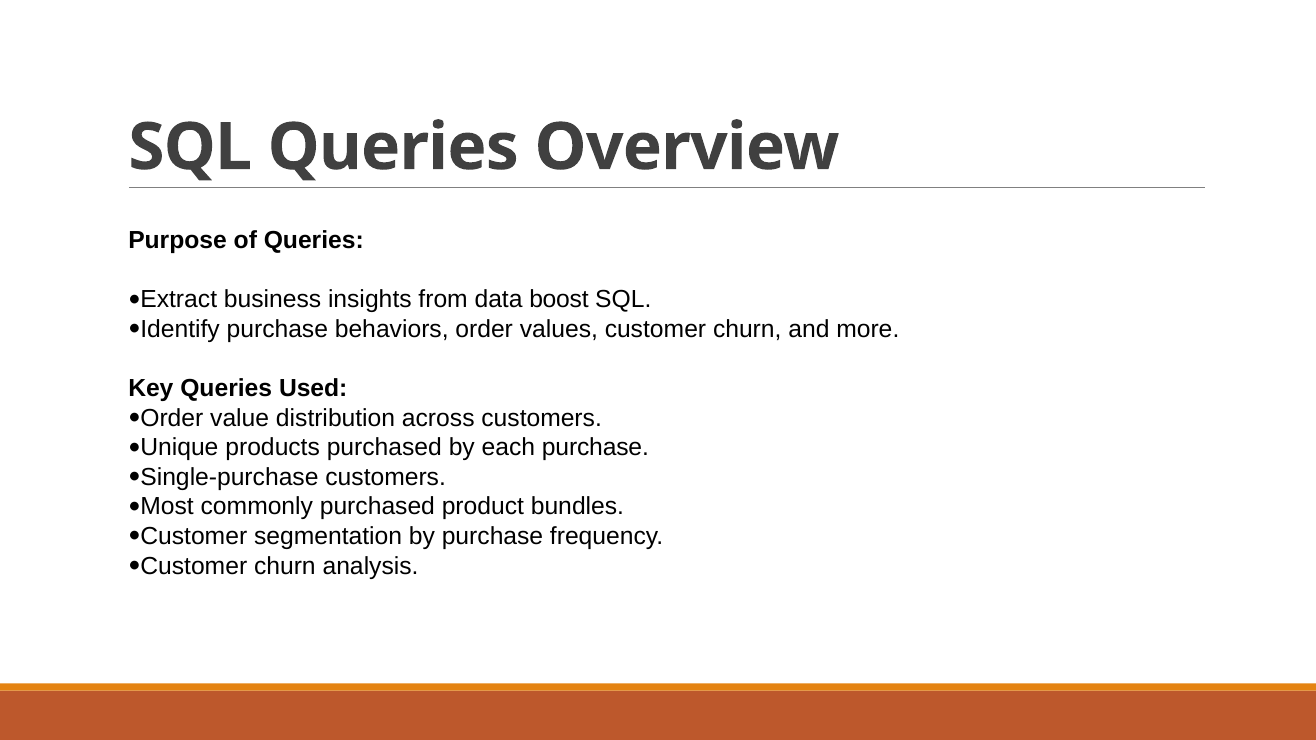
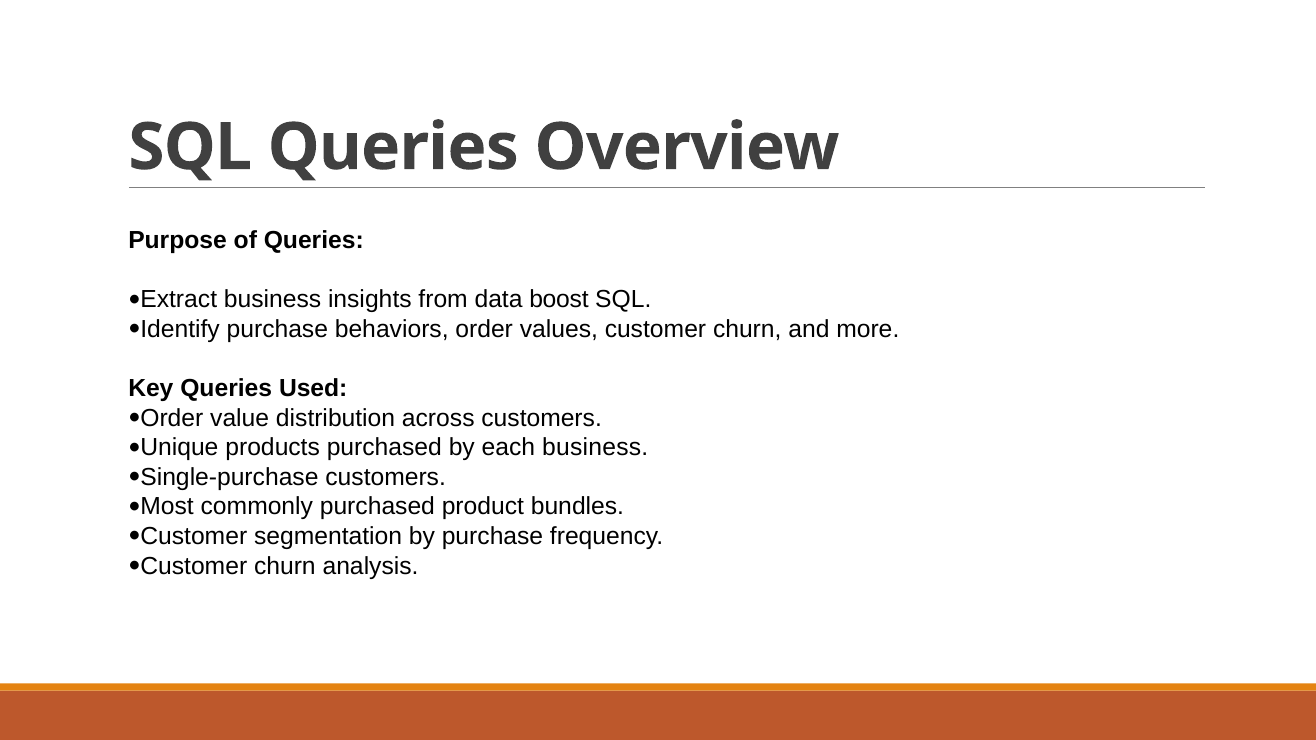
each purchase: purchase -> business (595, 448)
